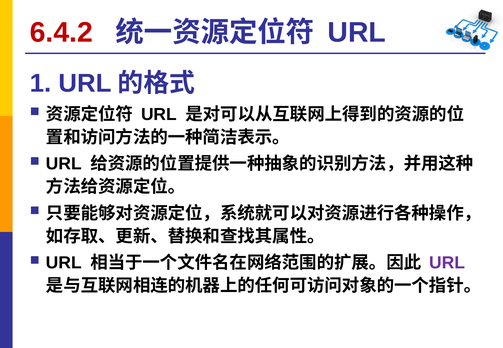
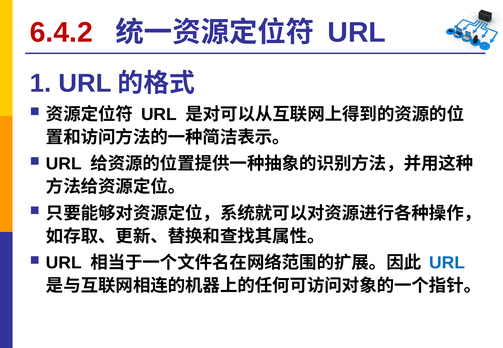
URL colour: purple -> blue (447, 263)
